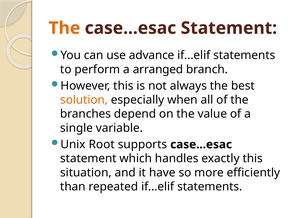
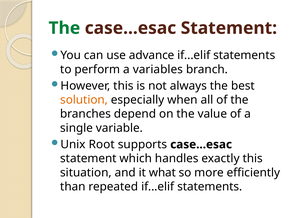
The colour: orange -> green (64, 28)
arranged: arranged -> variables (158, 69)
have: have -> what (162, 173)
